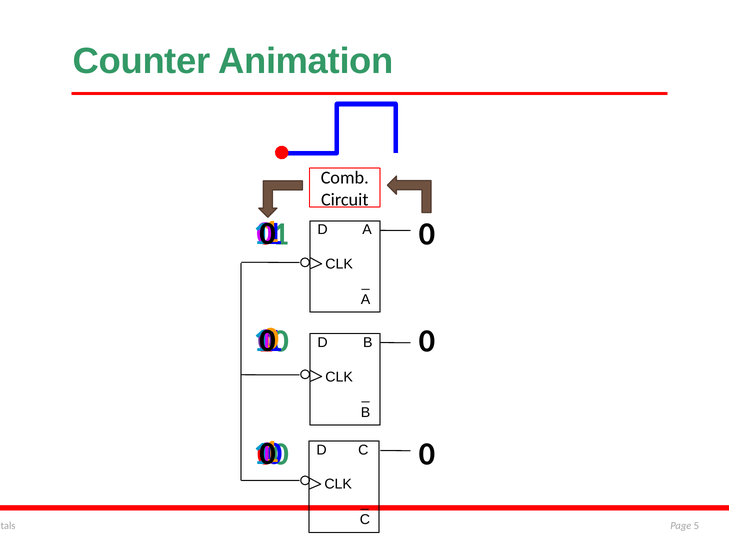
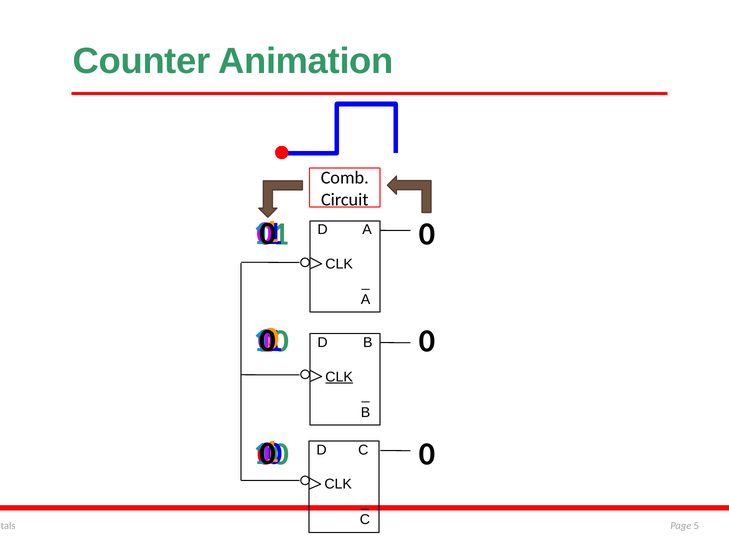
CLK underline: none -> present (339, 377)
